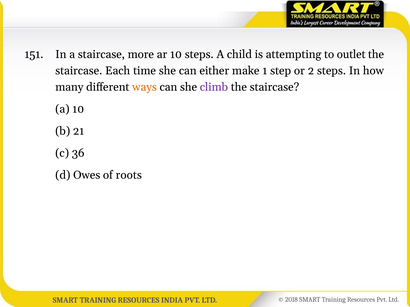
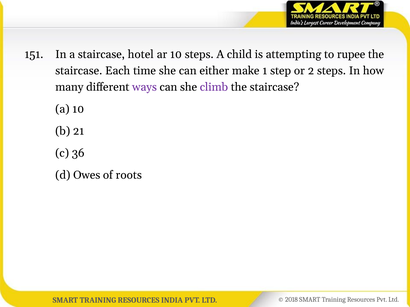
more: more -> hotel (141, 54)
outlet: outlet -> rupee (351, 54)
ways colour: orange -> purple (145, 87)
